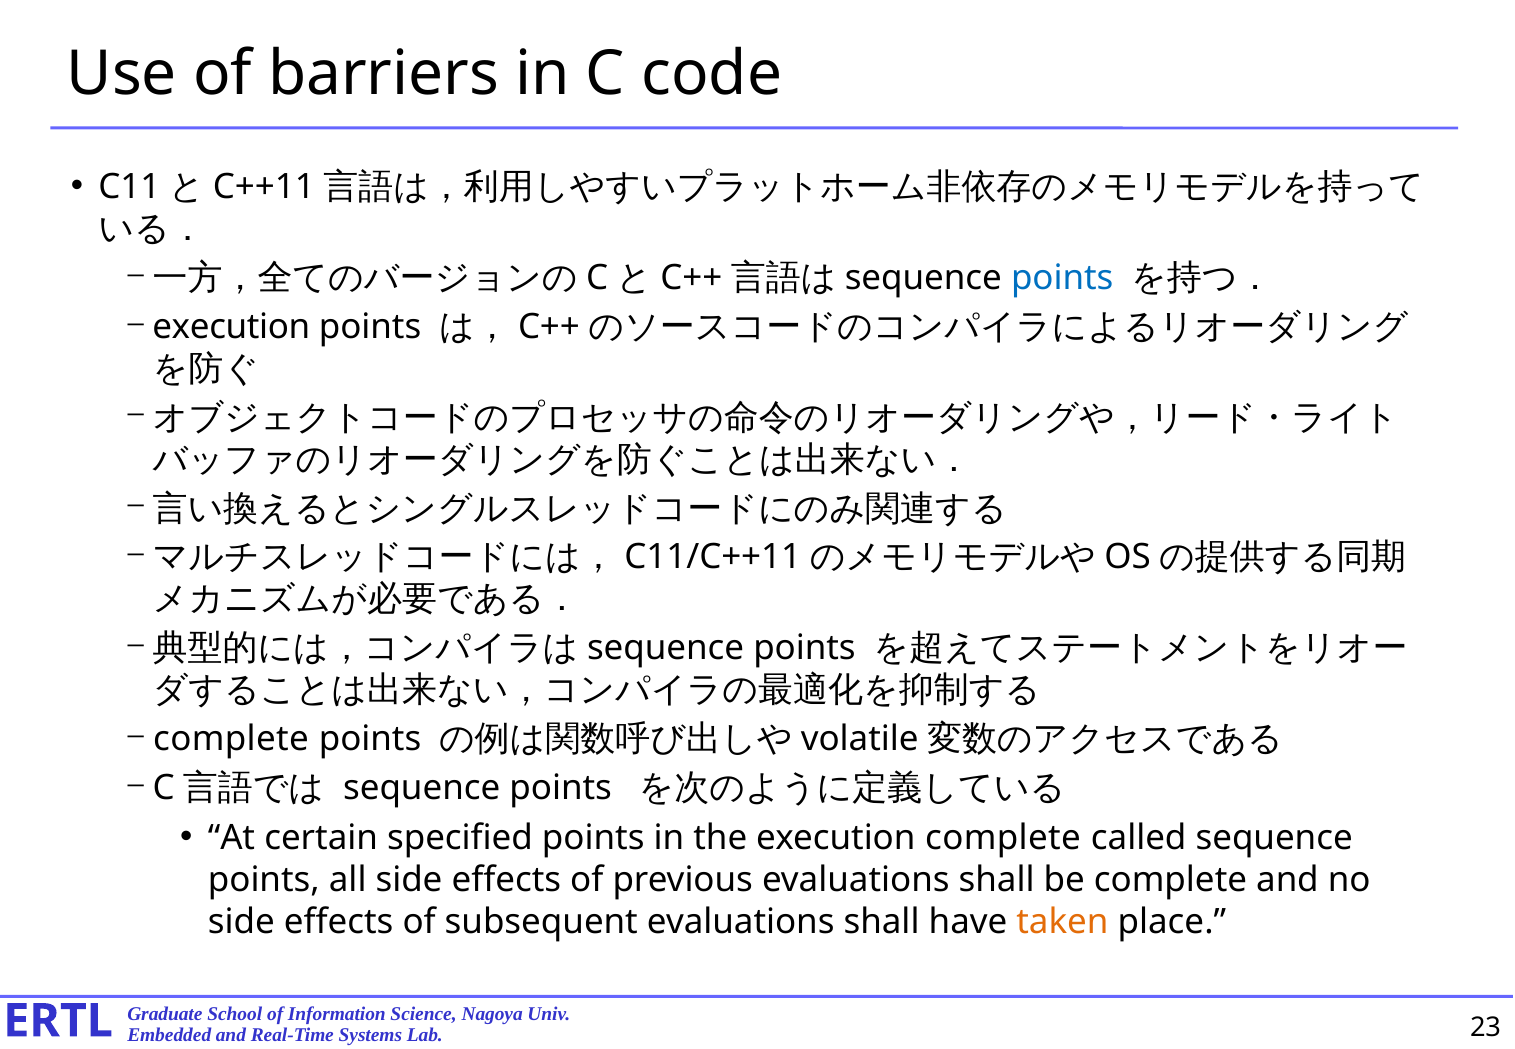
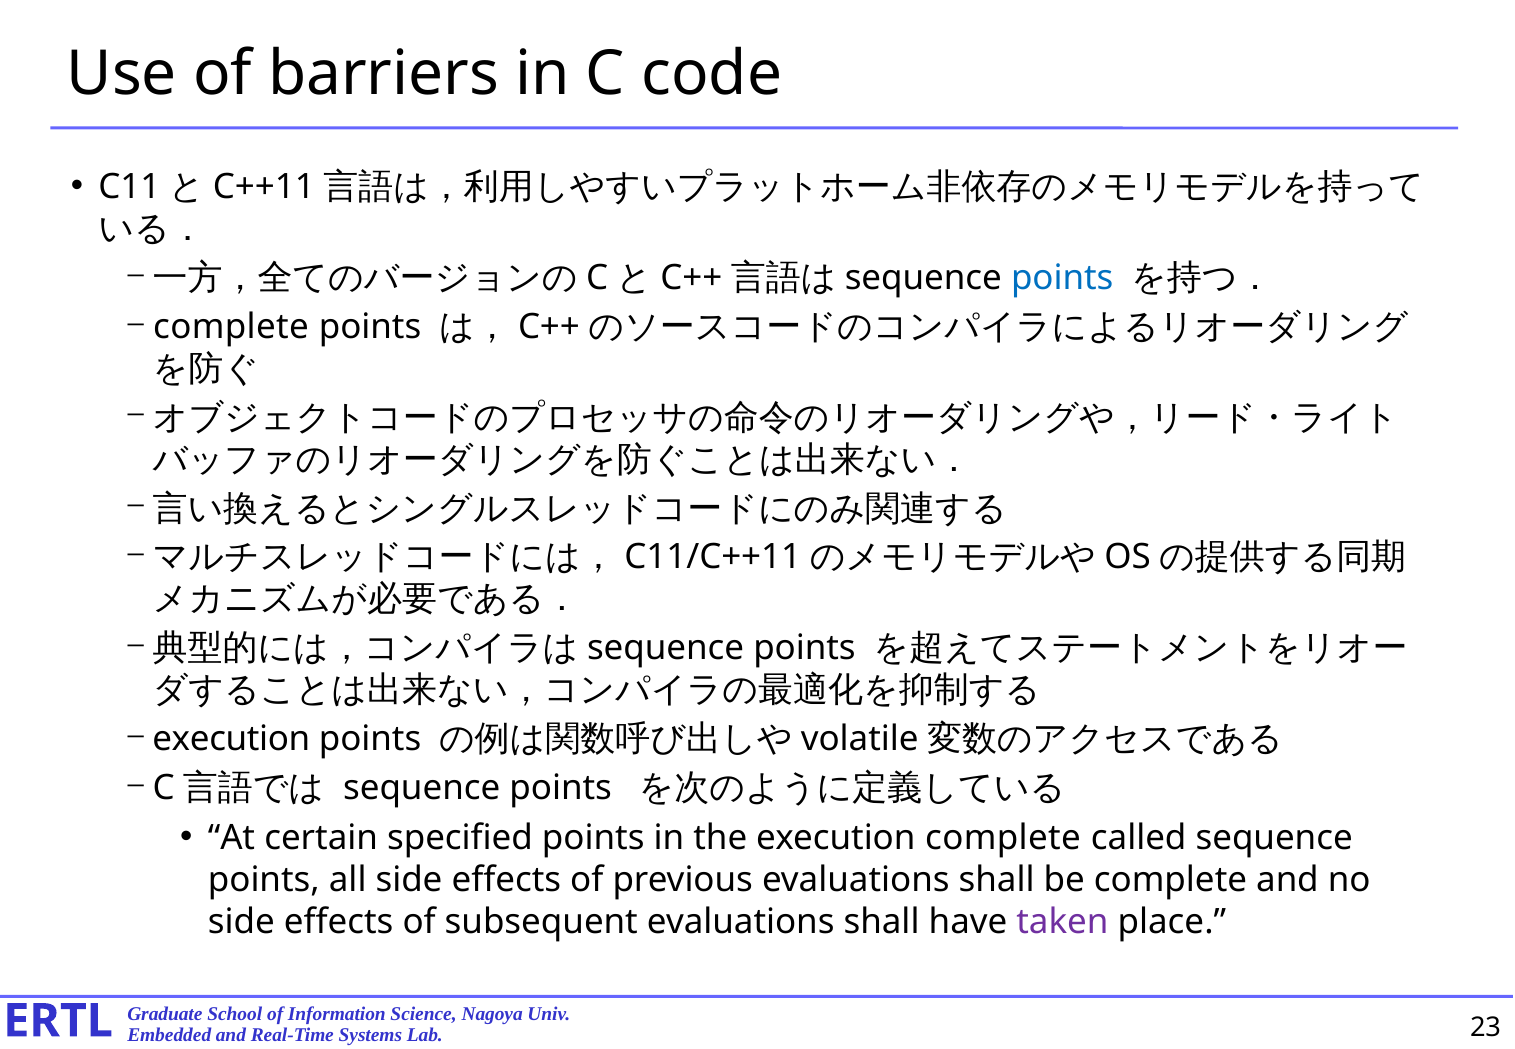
execution: execution -> complete (231, 327)
complete: complete -> execution (231, 739)
taken colour: orange -> purple (1062, 922)
